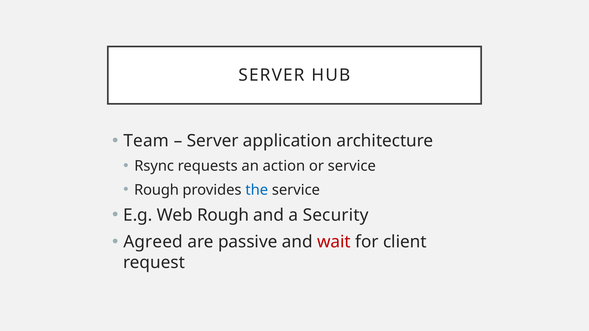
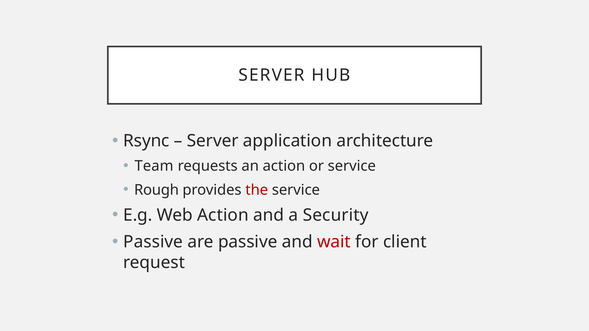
Team: Team -> Rsync (146, 141)
Rsync: Rsync -> Team (154, 166)
the colour: blue -> red (257, 190)
Web Rough: Rough -> Action (223, 215)
Agreed: Agreed -> Passive (153, 242)
